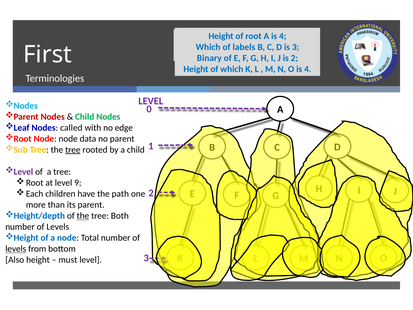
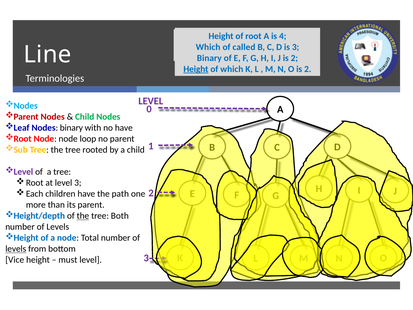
labels: labels -> called (244, 47)
First: First -> Line (47, 55)
Height underline: none -> present (196, 69)
O is 4: 4 -> 2 (308, 69)
Nodes called: called -> binary (71, 128)
no edge: edge -> have (124, 128)
data: data -> loop (88, 139)
tree underline: present -> none (73, 150)
level 9: 9 -> 3 (78, 183)
Also: Also -> Vice (15, 260)
